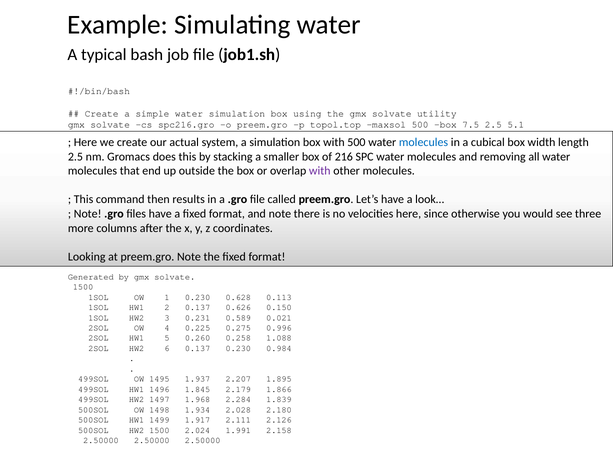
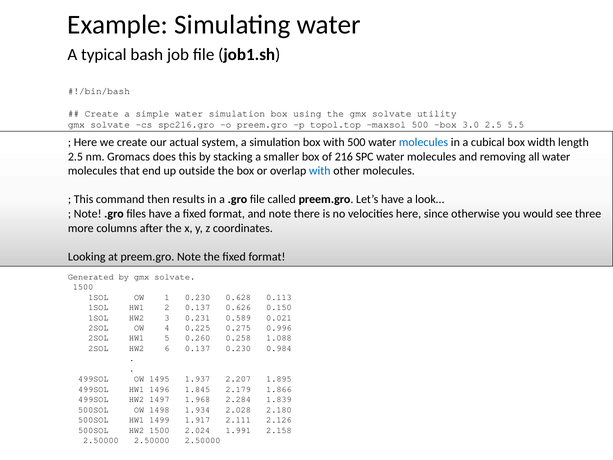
7.5: 7.5 -> 3.0 (471, 125)
5.1: 5.1 -> 5.5 (516, 125)
with colour: purple -> blue (320, 171)
